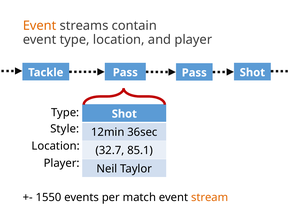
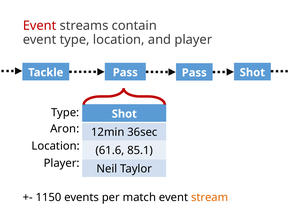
Event colour: orange -> red (40, 26)
Style: Style -> Aron (65, 128)
32.7: 32.7 -> 61.6 (110, 150)
1550: 1550 -> 1150 (49, 197)
